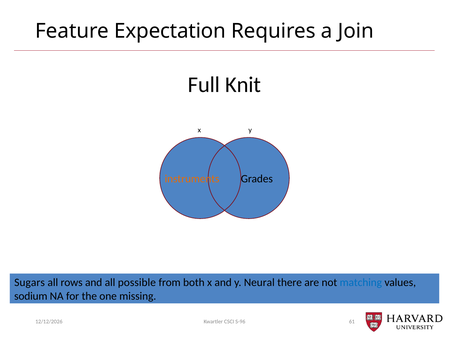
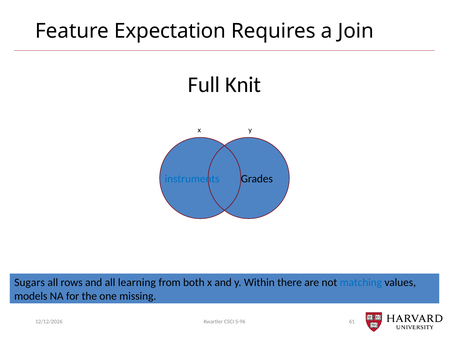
instruments colour: orange -> blue (192, 179)
possible: possible -> learning (137, 282)
Neural: Neural -> Within (259, 282)
sodium: sodium -> models (31, 296)
